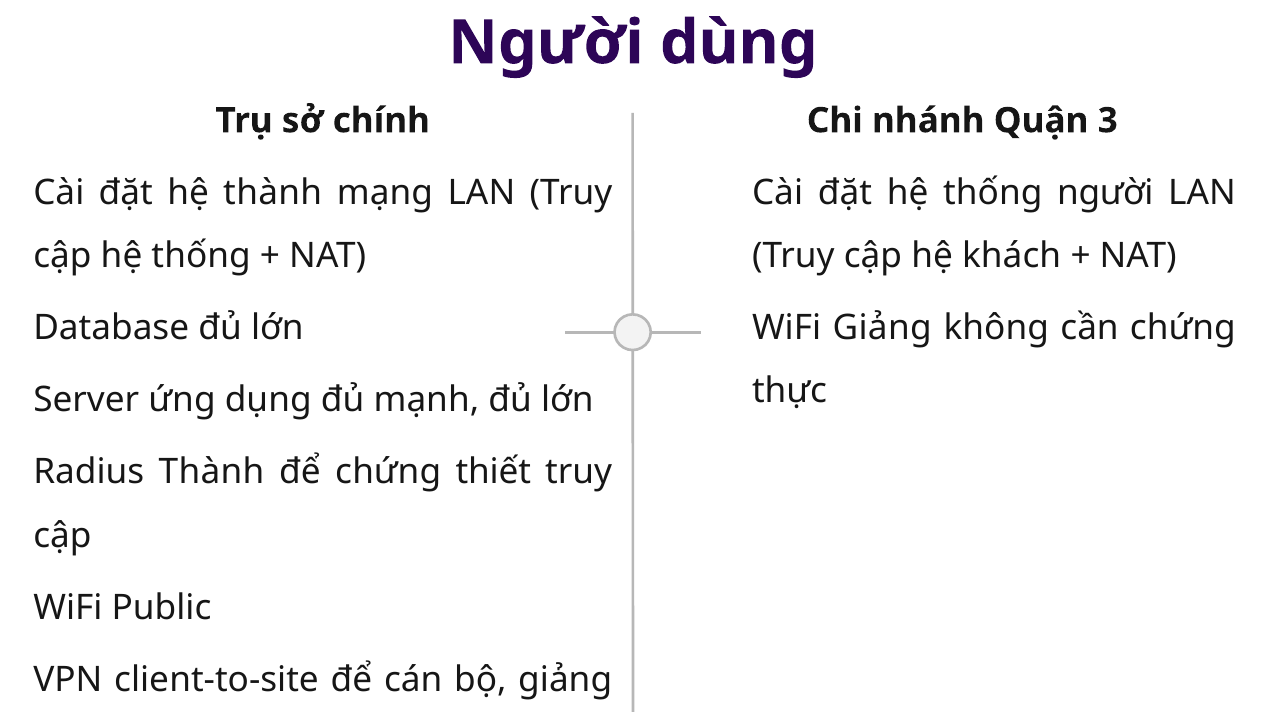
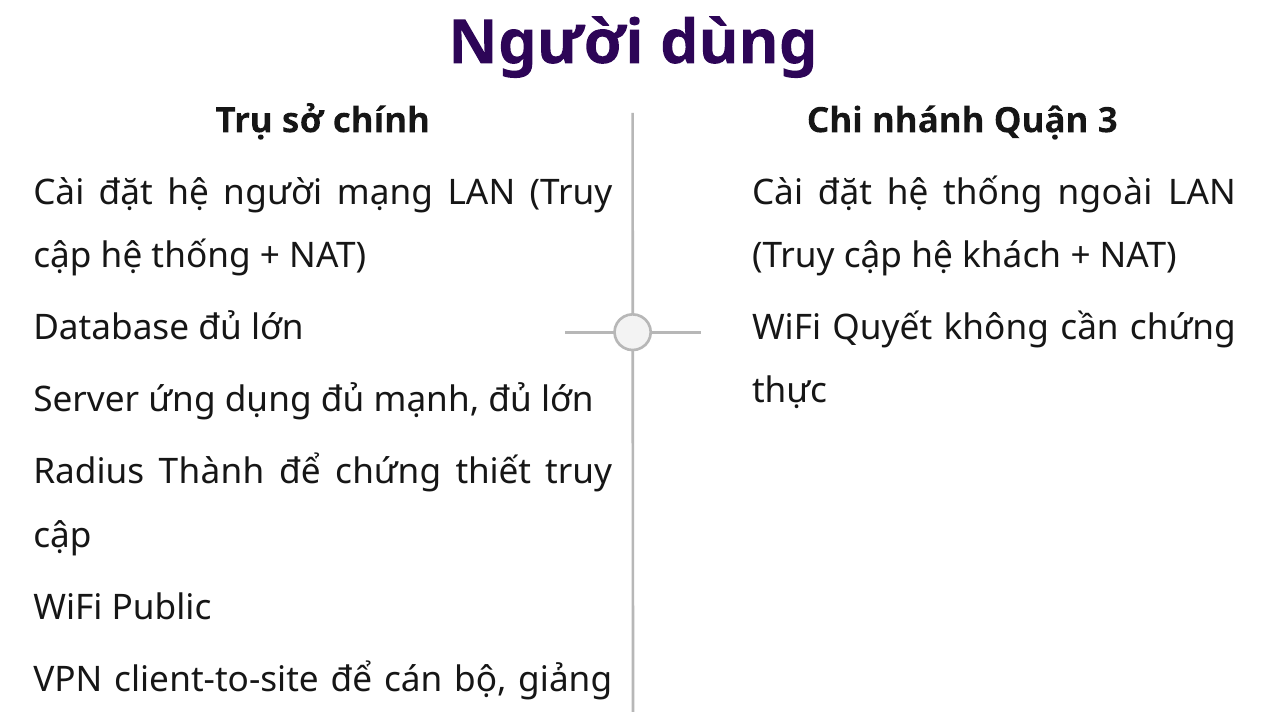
hệ thành: thành -> người (273, 193)
người: người -> ngoài (1105, 193)
WiFi Giảng: Giảng -> Quyết (882, 328)
